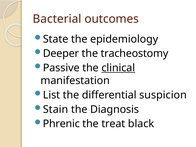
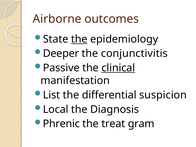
Bacterial: Bacterial -> Airborne (57, 19)
the underline: none -> present (79, 39)
tracheostomy: tracheostomy -> conjunctivitis (134, 53)
Stain: Stain -> Local (56, 109)
black: black -> gram (141, 124)
